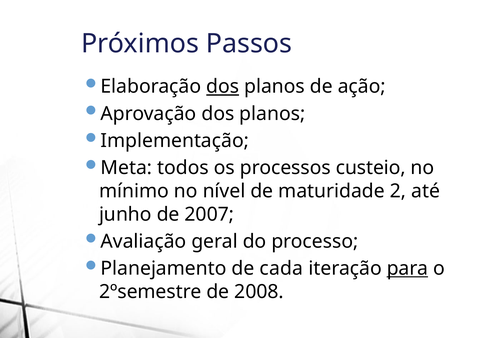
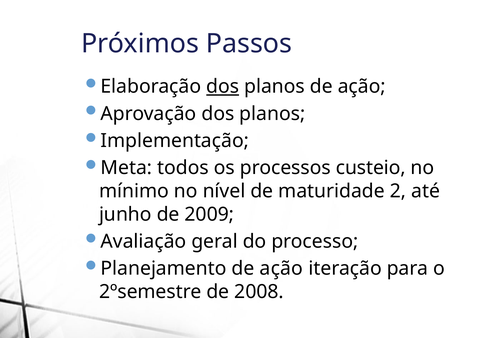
2007: 2007 -> 2009 (209, 214)
Planejamento de cada: cada -> ação (281, 268)
para underline: present -> none (407, 268)
